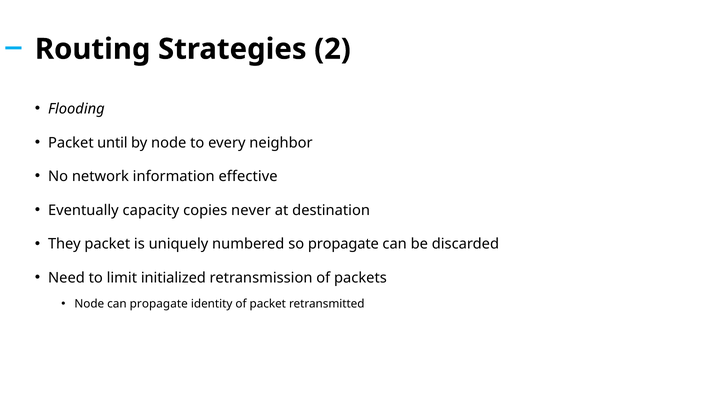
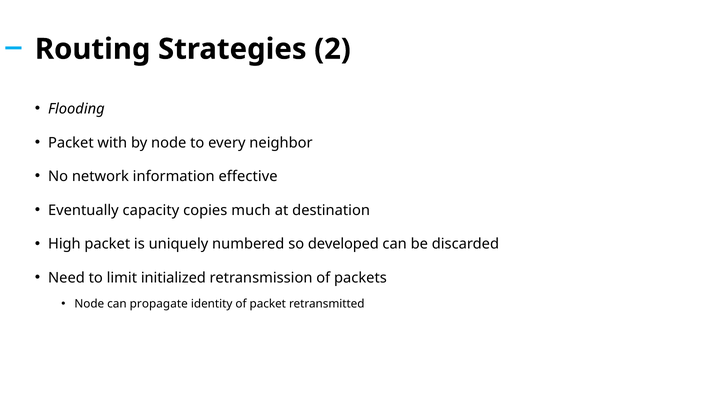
until: until -> with (112, 143)
never: never -> much (251, 210)
They: They -> High (64, 244)
so propagate: propagate -> developed (343, 244)
